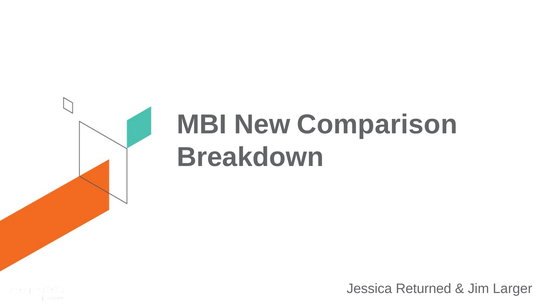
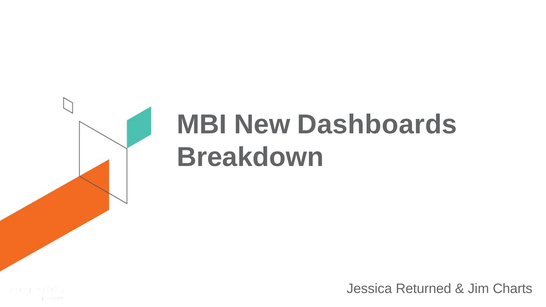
Comparison: Comparison -> Dashboards (377, 124)
Larger: Larger -> Charts (513, 289)
